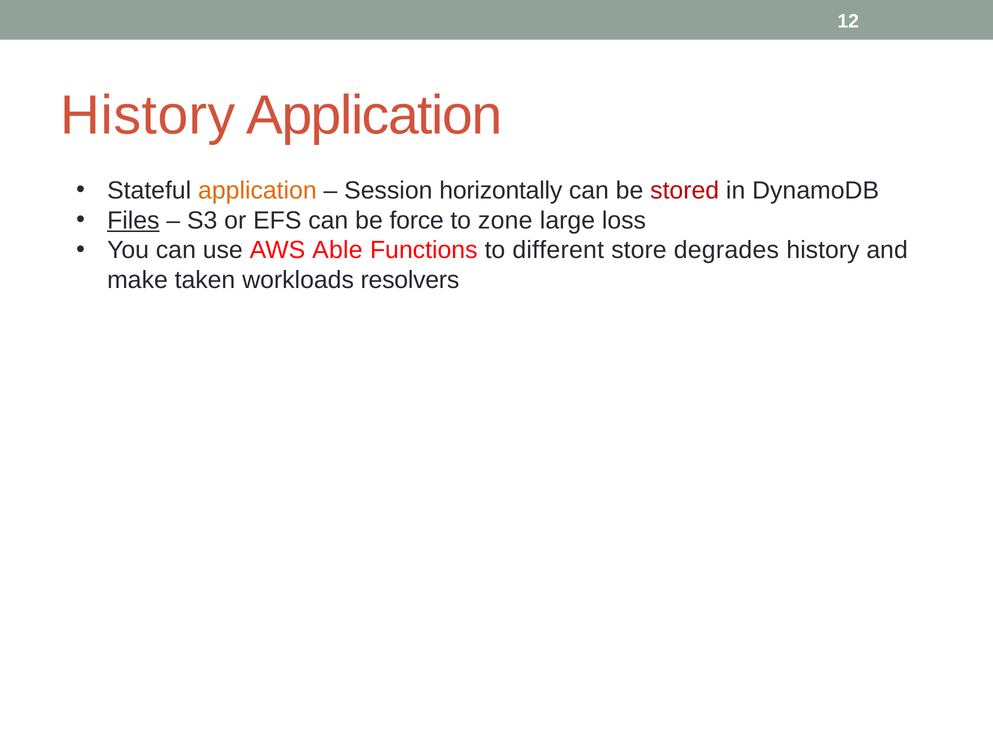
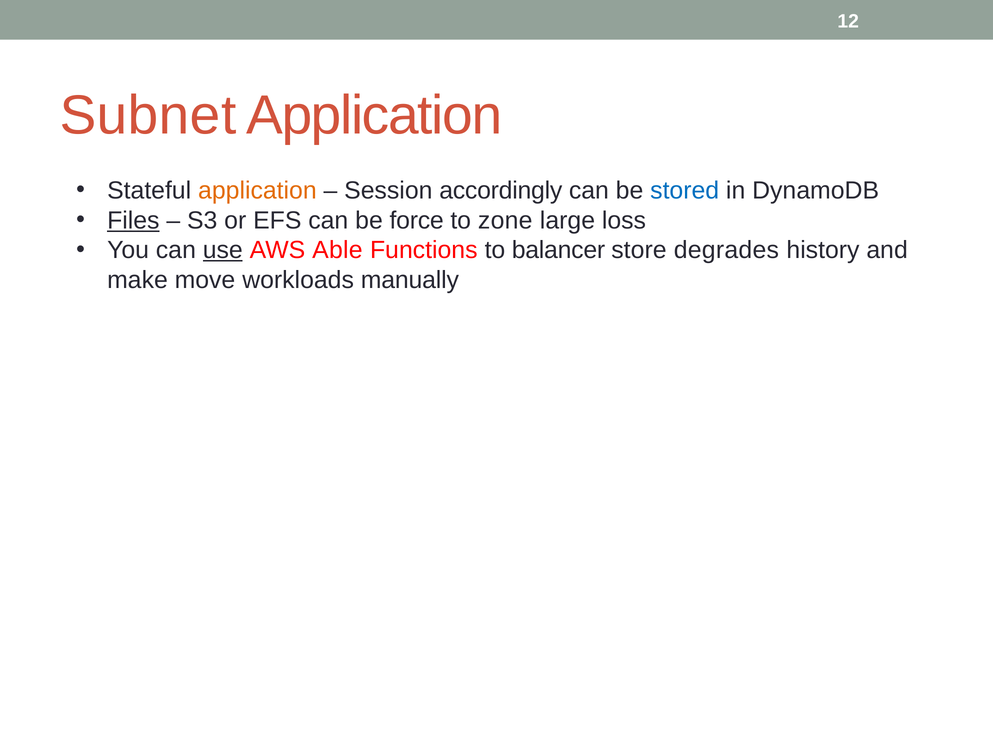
History: History -> Subnet (148, 116)
horizontally: horizontally -> accordingly (501, 191)
stored colour: red -> blue (685, 191)
use underline: none -> present (223, 250)
different: different -> balancer (558, 250)
taken: taken -> move (205, 280)
resolvers: resolvers -> manually (410, 280)
